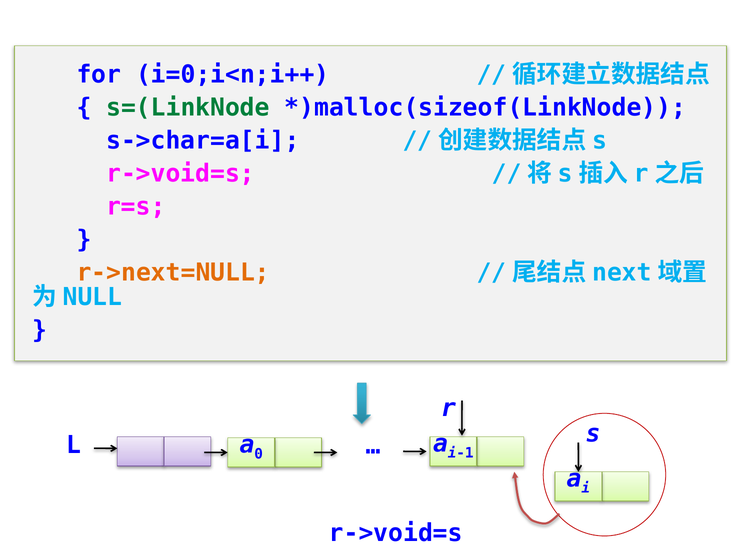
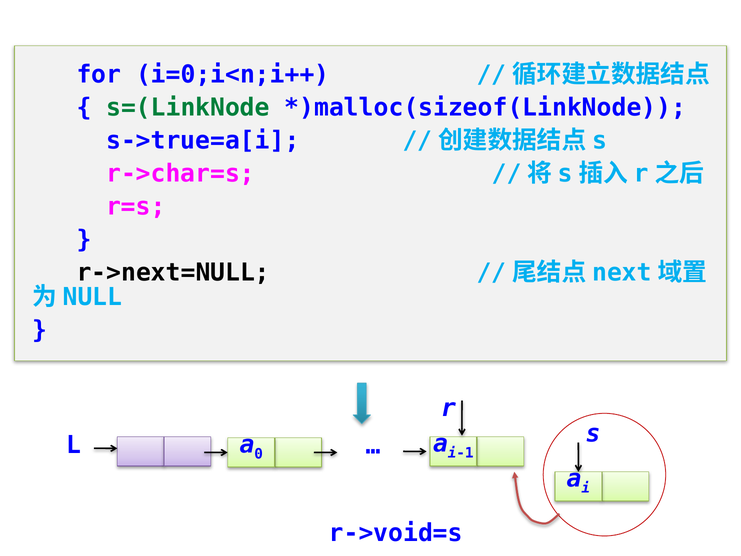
s->char=a[i: s->char=a[i -> s->true=a[i (203, 141)
r->void=s: r->void=s -> r->char=s (180, 174)
r->next=NULL colour: orange -> black (173, 272)
